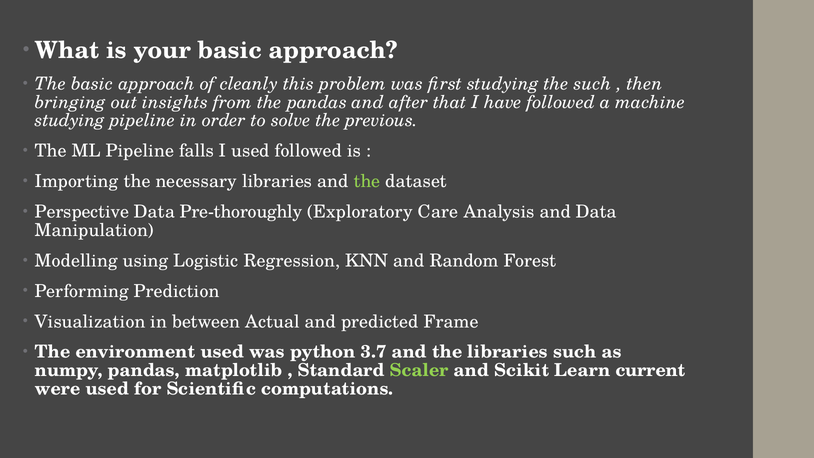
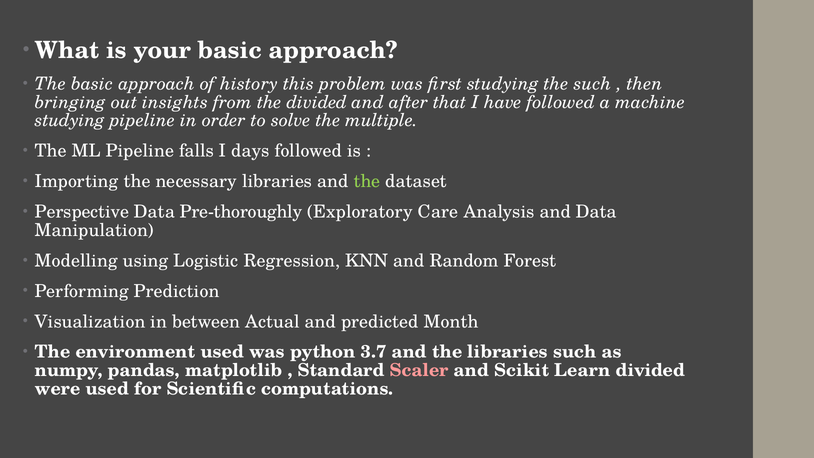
cleanly: cleanly -> history (249, 84)
the pandas: pandas -> divided (317, 102)
previous: previous -> multiple (382, 121)
I used: used -> days (250, 151)
Frame: Frame -> Month (451, 322)
Scaler colour: light green -> pink (419, 370)
Learn current: current -> divided (650, 370)
